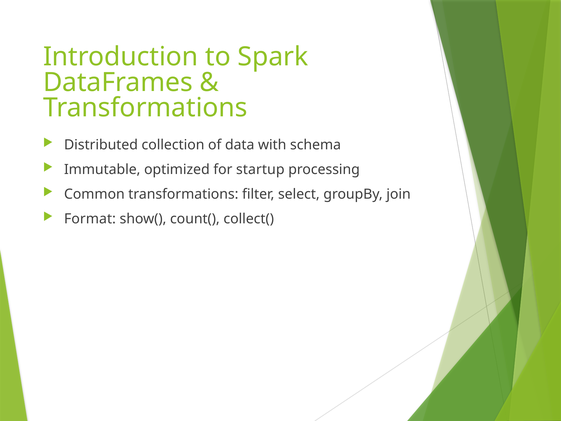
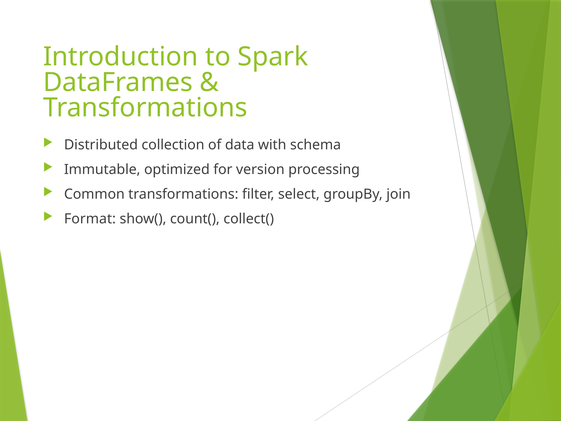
startup: startup -> version (260, 169)
